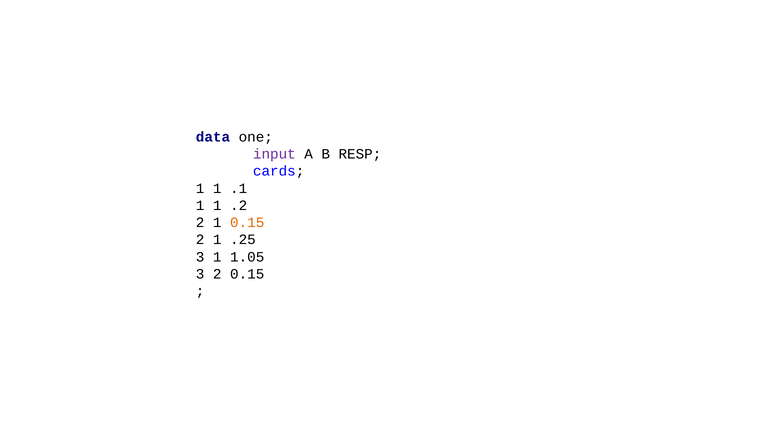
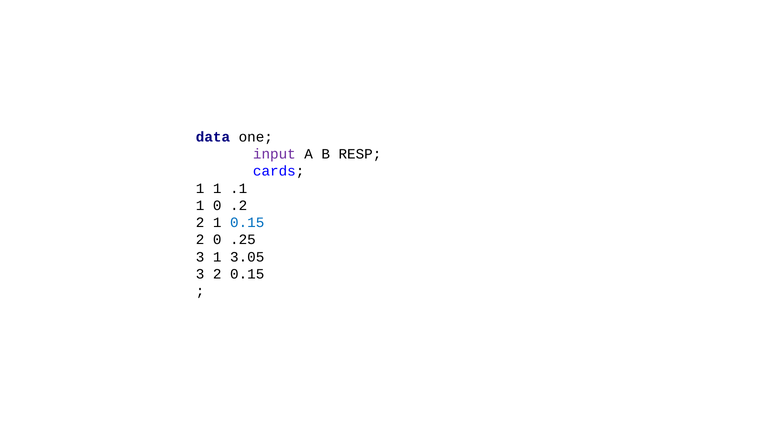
1: 1 -> 0 (217, 206)
0.15 colour: orange -> blue (247, 223)
1: 1 -> 0 (217, 240)
1.05: 1.05 -> 3.05 (247, 257)
